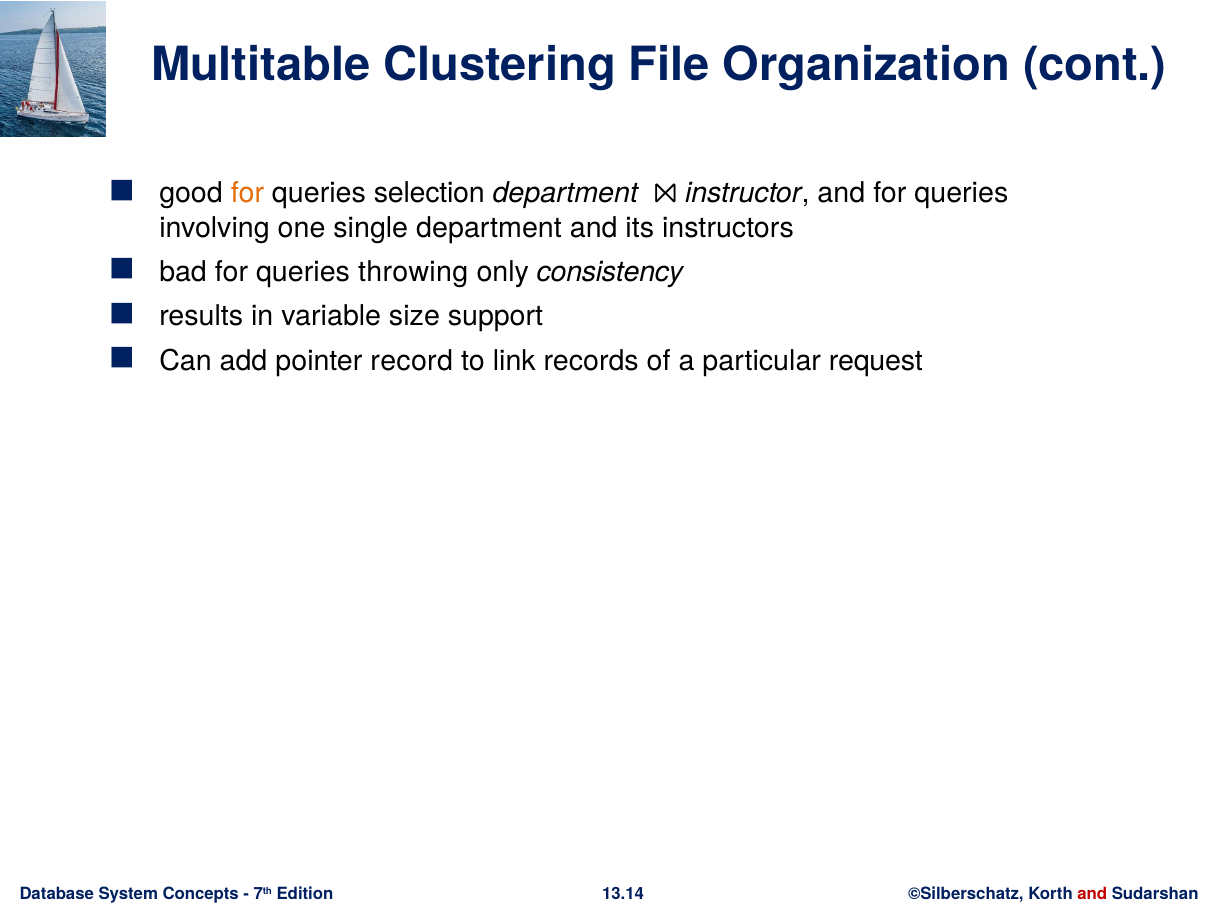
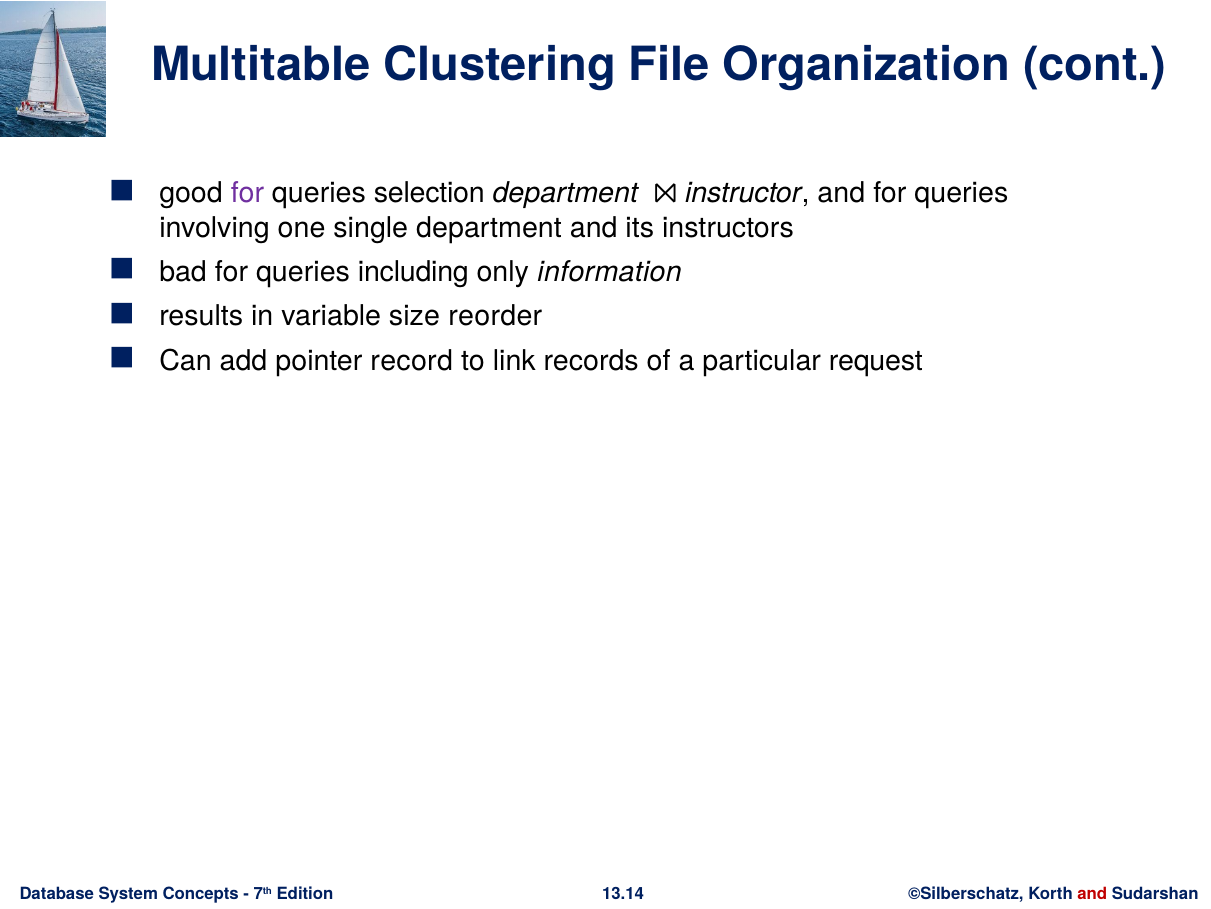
for colour: orange -> purple (247, 193)
throwing: throwing -> including (413, 272)
consistency: consistency -> information (610, 272)
support: support -> reorder (495, 316)
